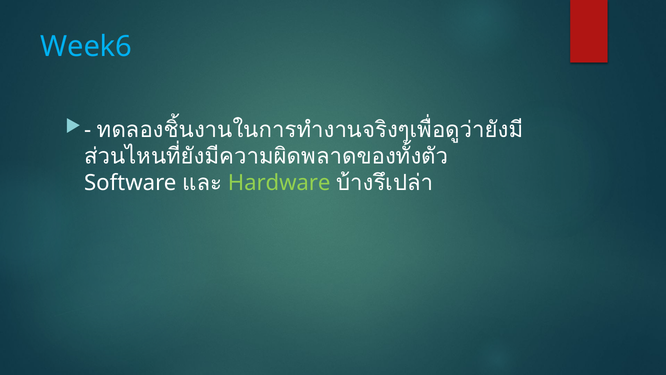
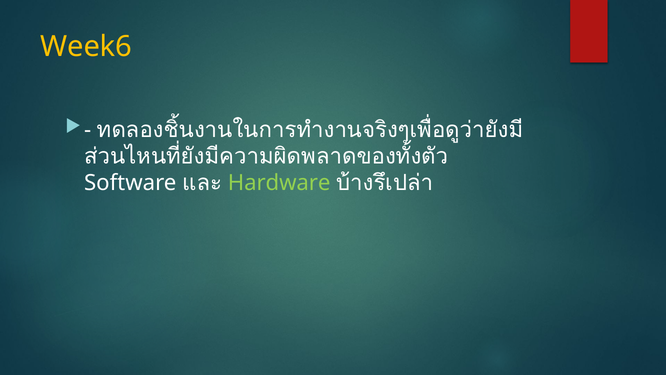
Week6 colour: light blue -> yellow (86, 47)
